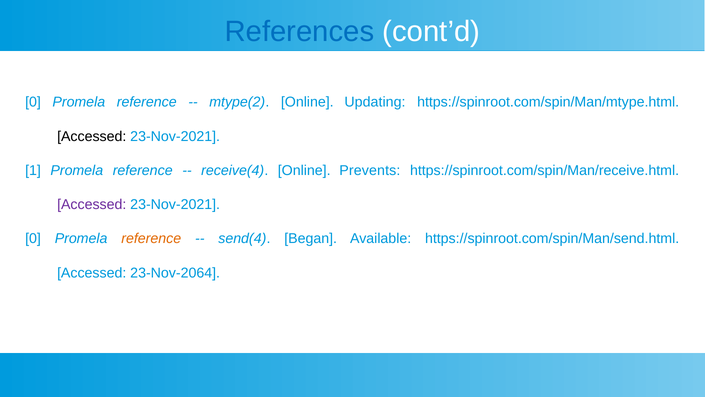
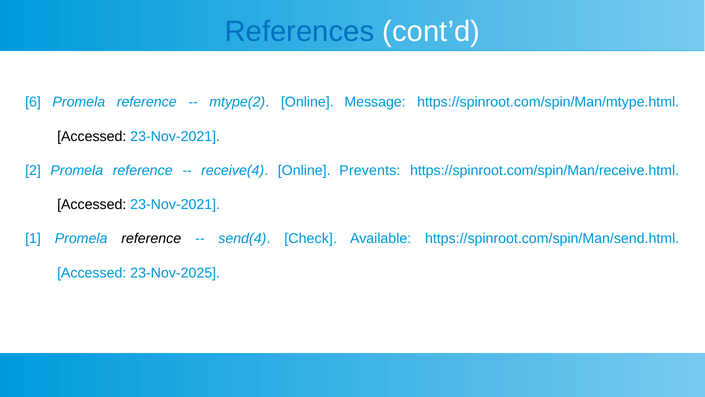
0: 0 -> 6 (33, 102)
Updating: Updating -> Message (375, 102)
1: 1 -> 2 (33, 170)
Accessed colour: purple -> black (92, 204)
0: 0 -> 1 (33, 238)
reference colour: orange -> black (151, 238)
Began: Began -> Check (311, 238)
23-Nov-2064: 23-Nov-2064 -> 23-Nov-2025 (175, 273)
